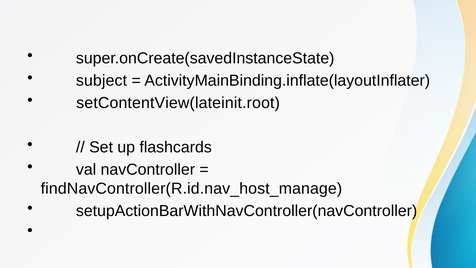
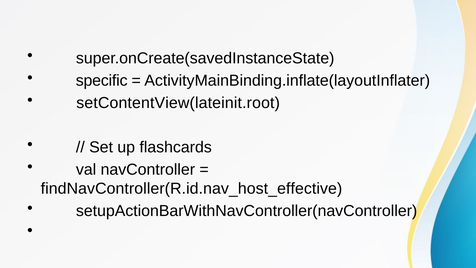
subject: subject -> specific (102, 80)
findNavController(R.id.nav_host_manage: findNavController(R.id.nav_host_manage -> findNavController(R.id.nav_host_effective (191, 188)
